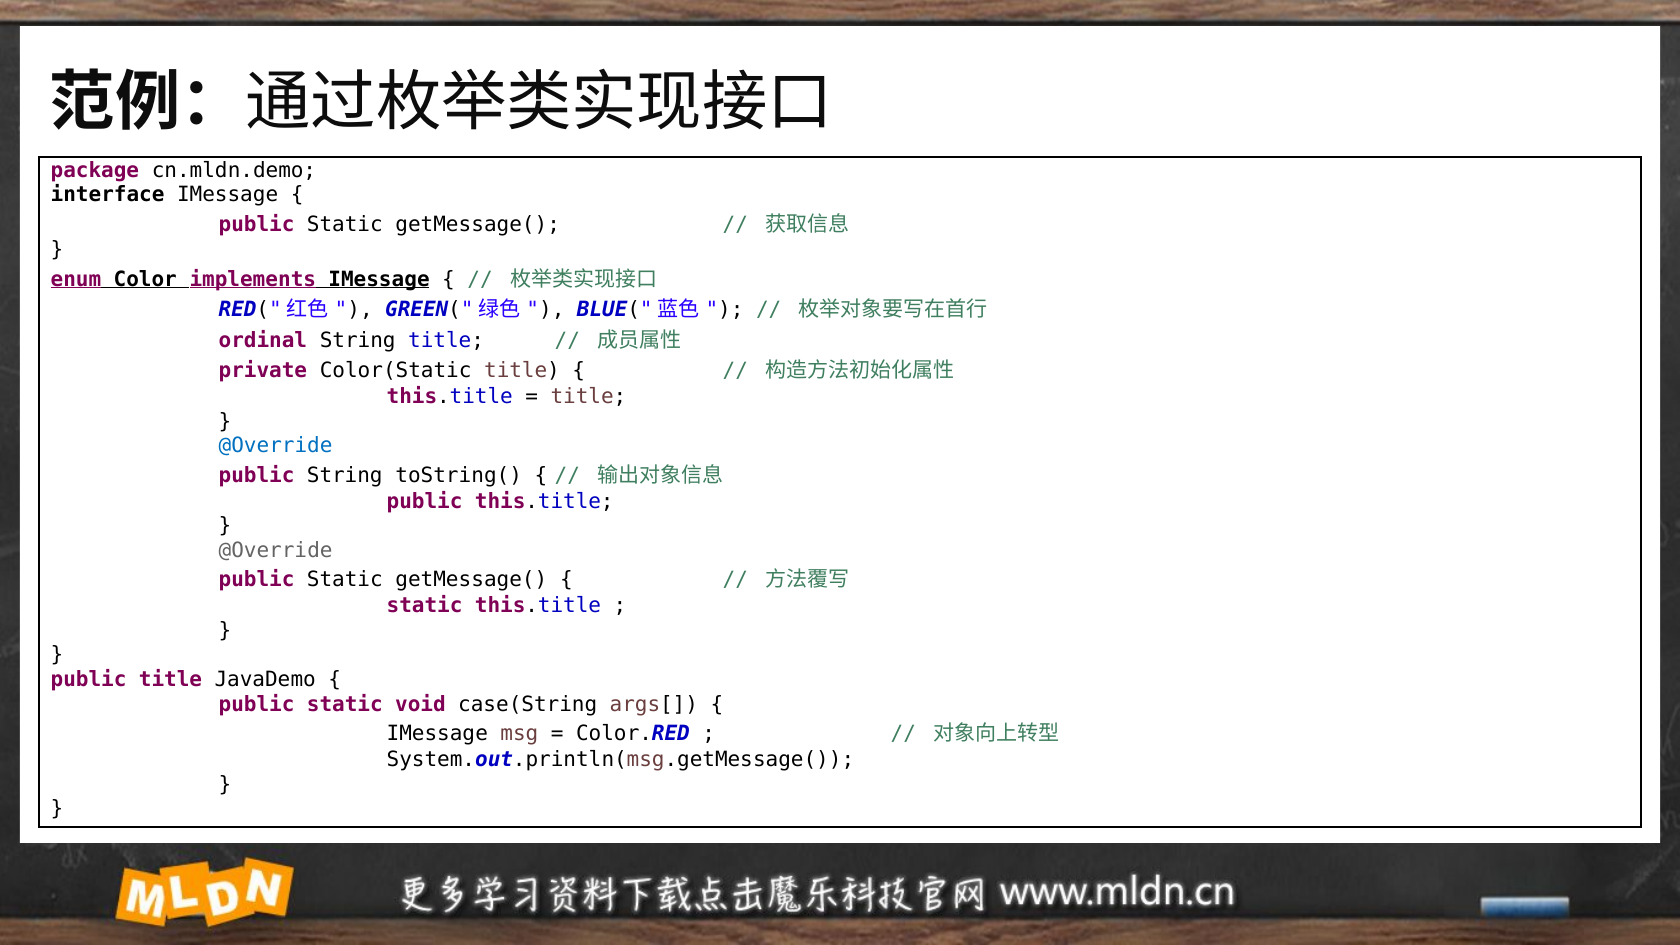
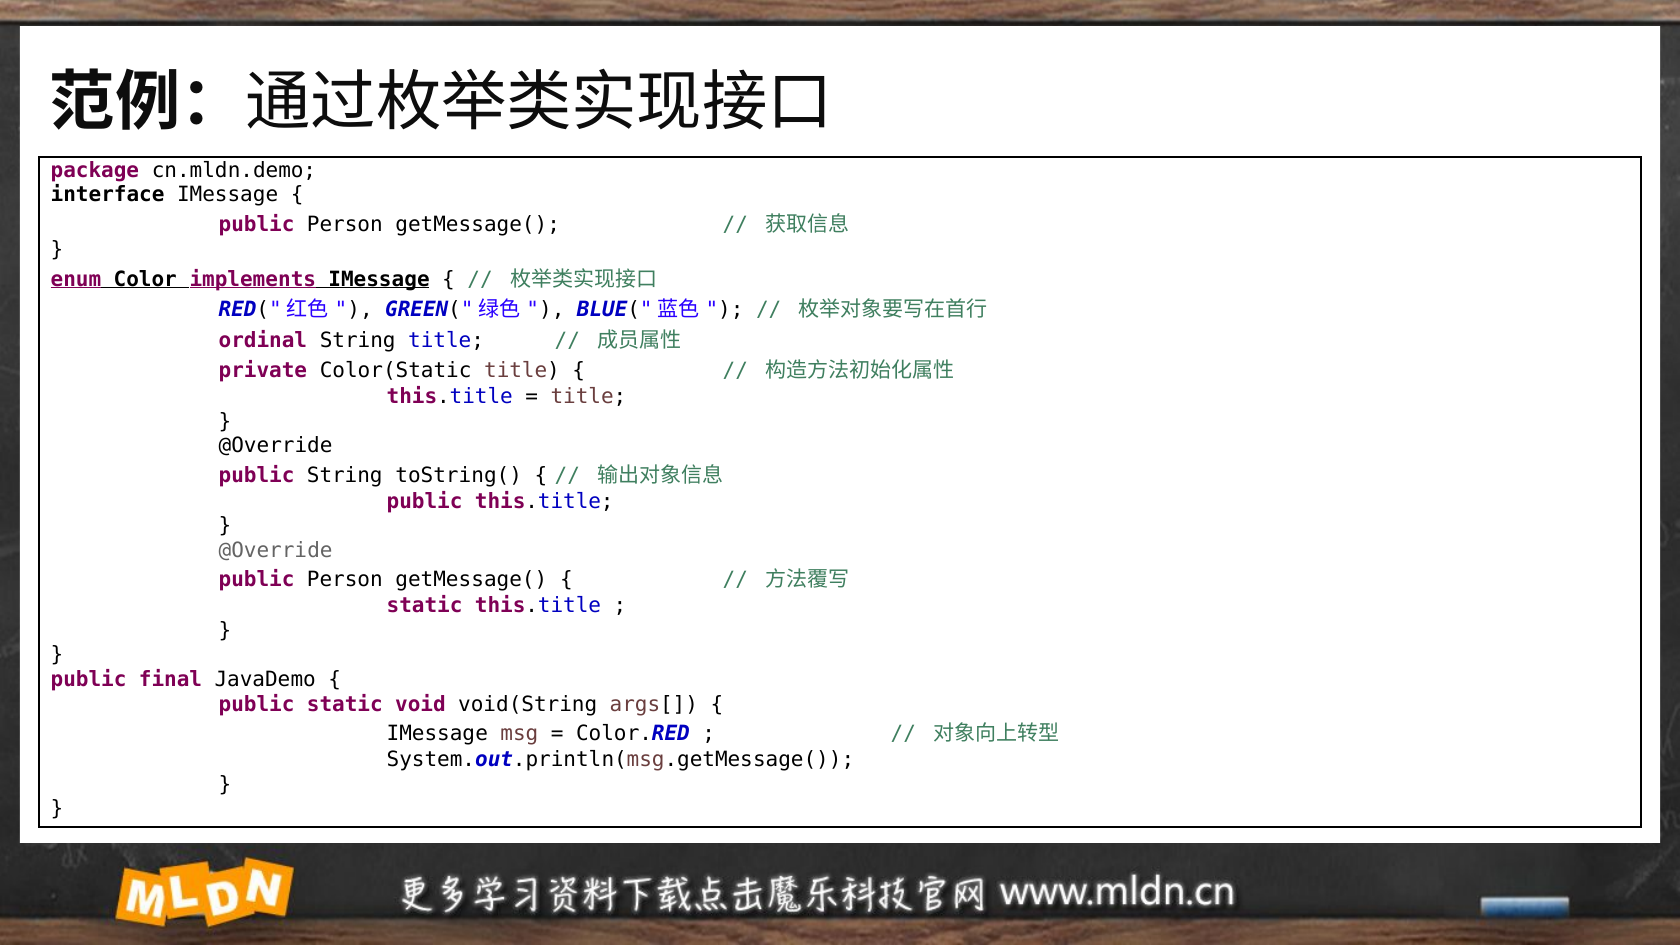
Static: Static -> Person (345, 224)
@Override colour: blue -> black (276, 446)
Static: Static -> Person (345, 580)
public title: title -> final (170, 680)
case(String: case(String -> void(String (528, 704)
